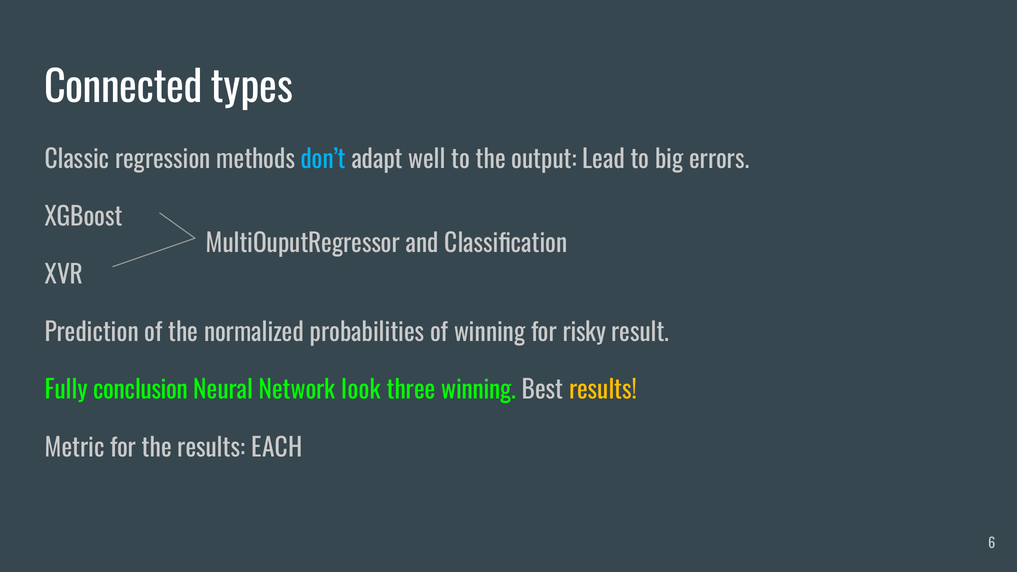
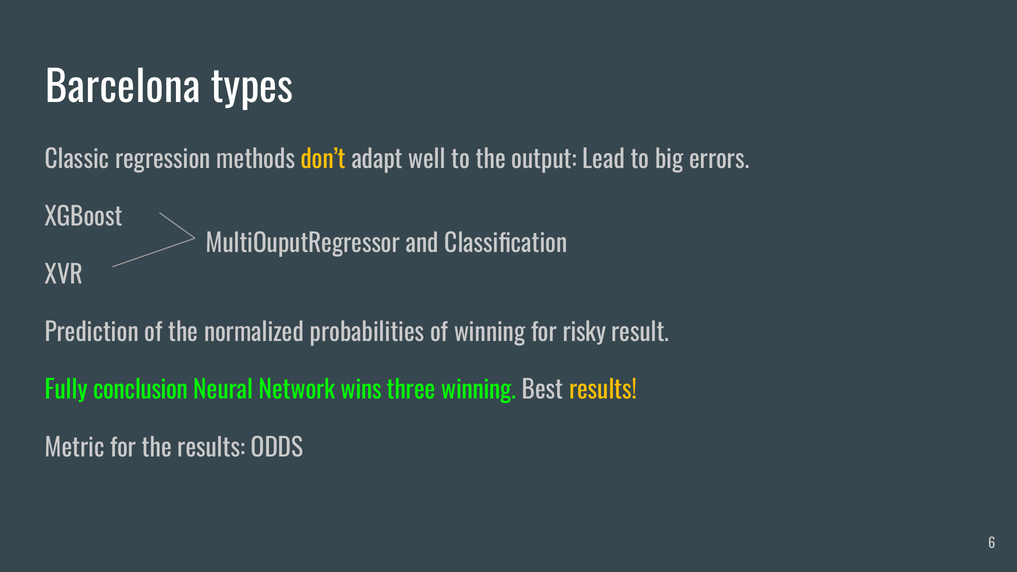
Connected: Connected -> Barcelona (123, 88)
don’t colour: light blue -> yellow (323, 160)
look: look -> wins (361, 391)
EACH: EACH -> ODDS (277, 448)
